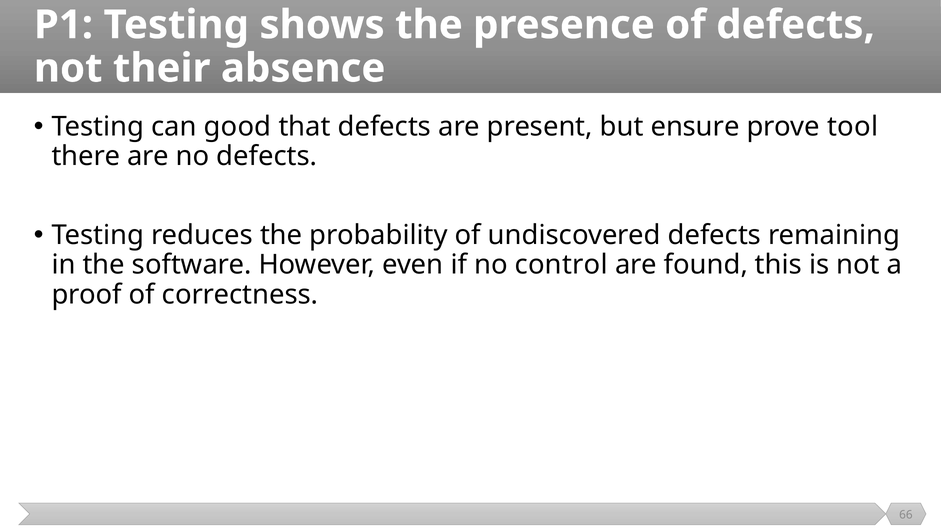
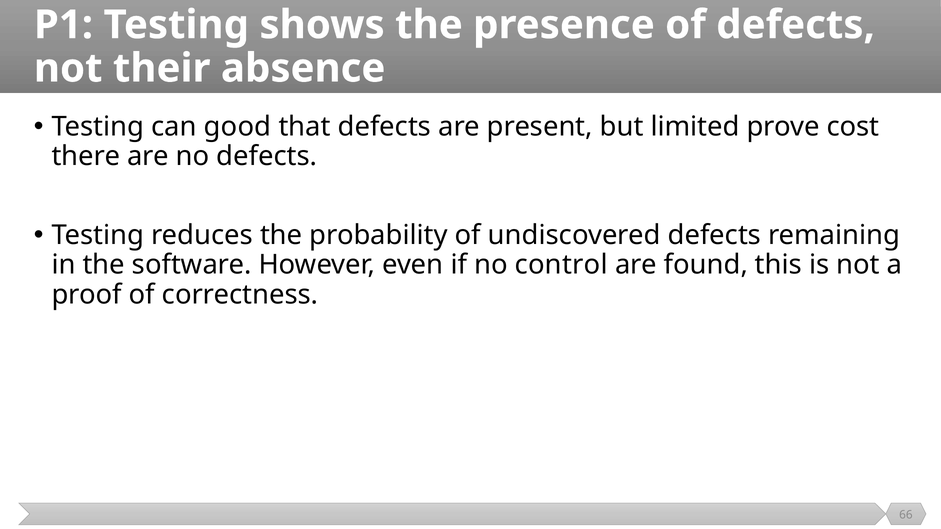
ensure: ensure -> limited (695, 127)
tool: tool -> cost (853, 127)
